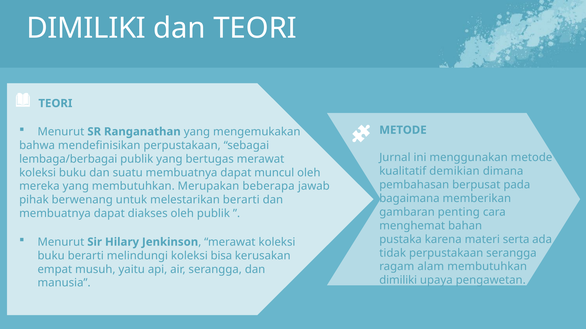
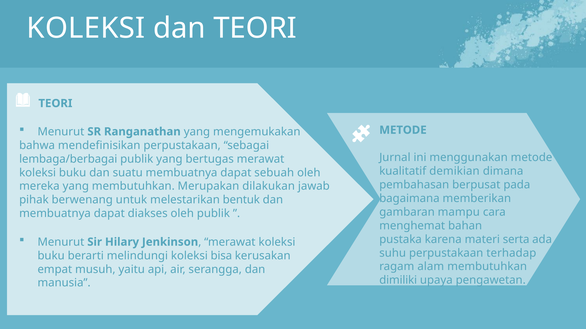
DIMILIKI: DIMILIKI -> KOLEKSI (86, 28)
muncul: muncul -> sebuah (274, 173)
beberapa: beberapa -> dilakukan (269, 187)
melestarikan berarti: berarti -> bentuk (241, 200)
penting: penting -> mampu (459, 212)
tidak: tidak -> suhu (393, 253)
perpustakaan serangga: serangga -> terhadap (511, 253)
